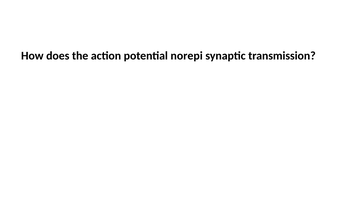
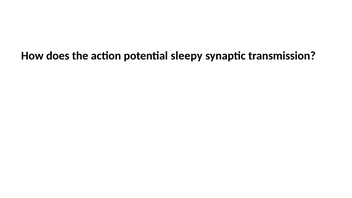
norepi: norepi -> sleepy (187, 56)
